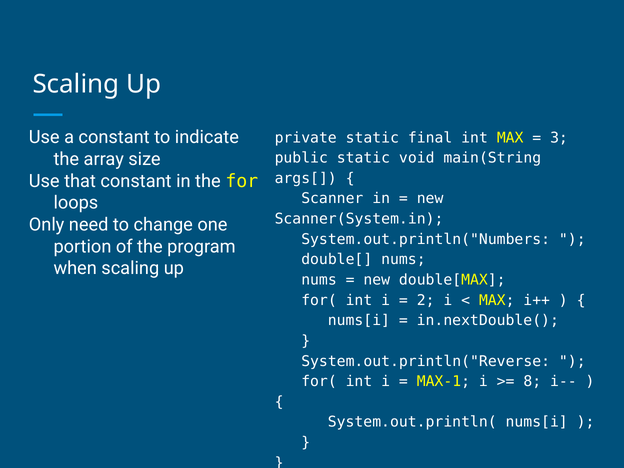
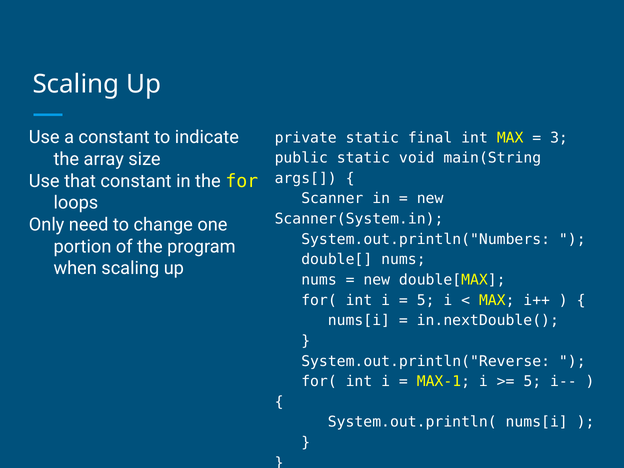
2: 2 -> 5 (426, 300)
8: 8 -> 5 (532, 381)
